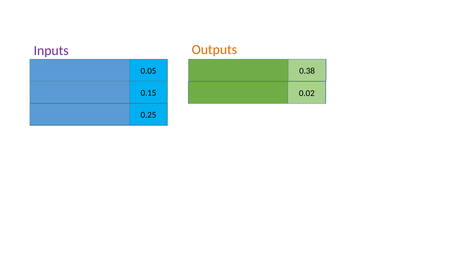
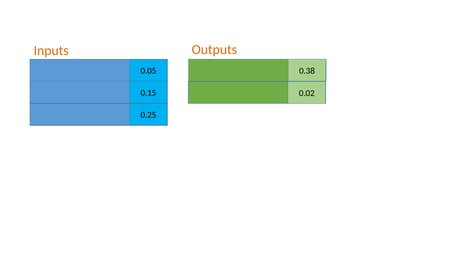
Inputs colour: purple -> orange (51, 51)
